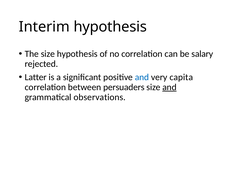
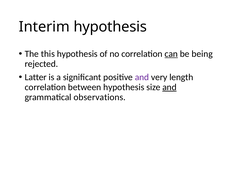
The size: size -> this (48, 54)
can underline: none -> present (171, 54)
salary: salary -> being (202, 54)
and colour: blue -> purple (142, 77)
capita: capita -> length (181, 77)
between persuaders: persuaders -> hypothesis (124, 87)
